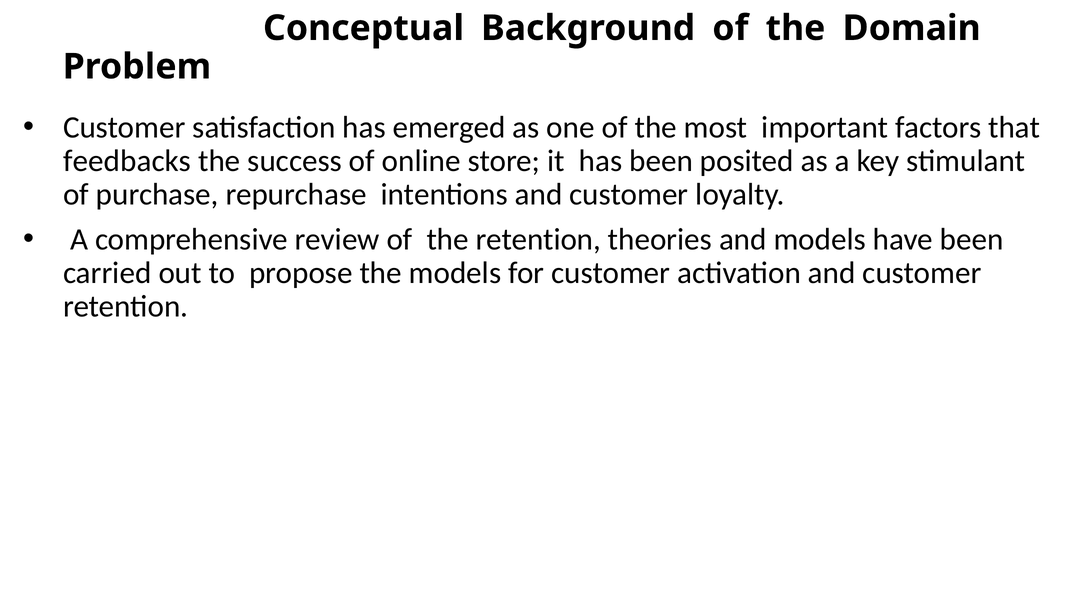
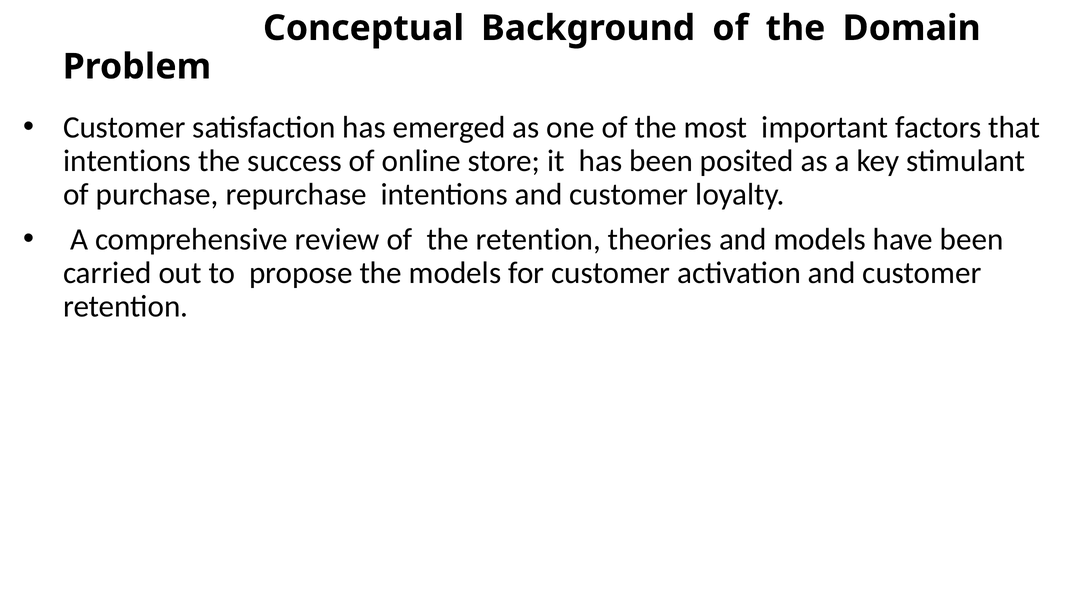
feedbacks: feedbacks -> intentions (127, 161)
